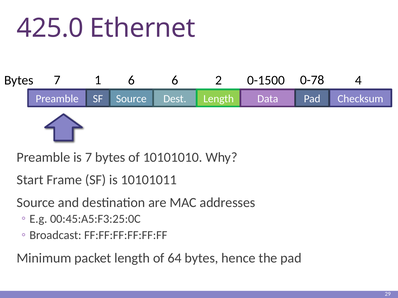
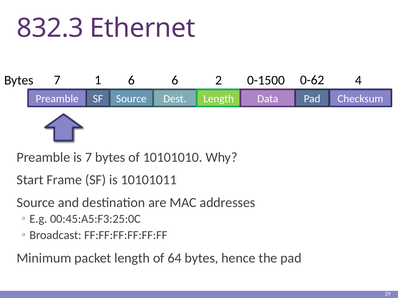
425.0: 425.0 -> 832.3 (50, 28)
0-78: 0-78 -> 0-62 (312, 80)
